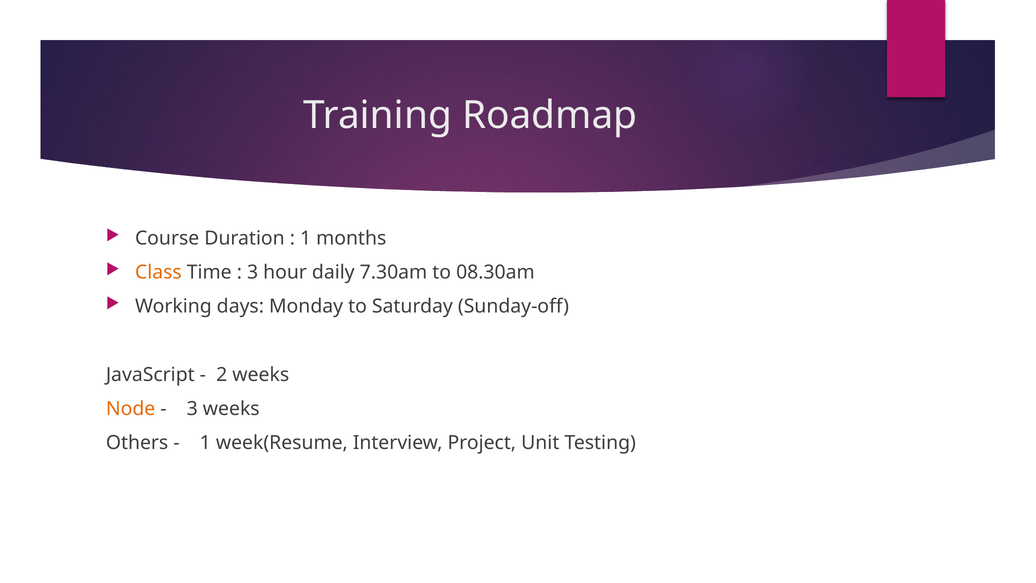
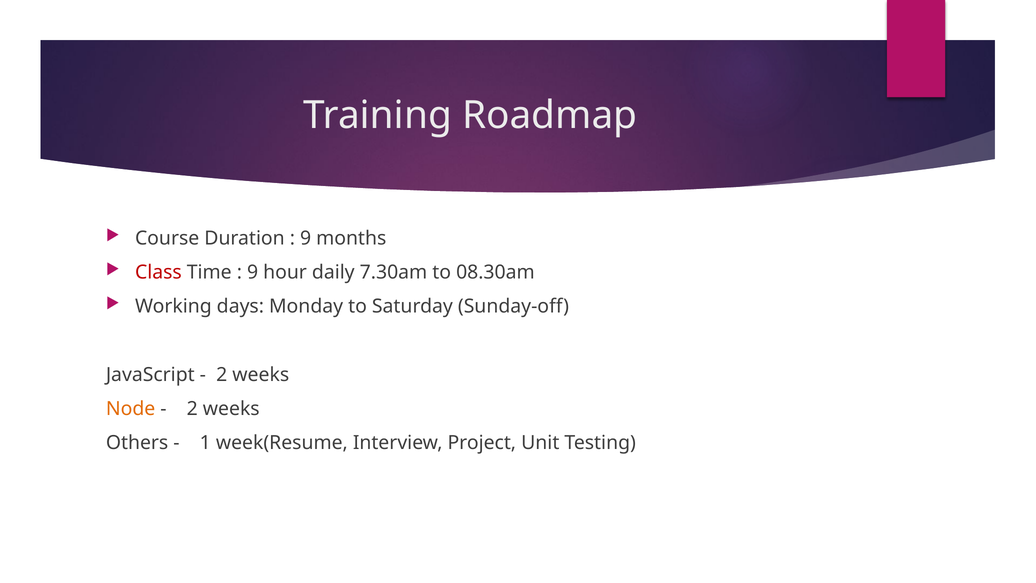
1: 1 -> 9 (306, 238)
Class colour: orange -> red (158, 272)
3: 3 -> 9 (253, 272)
3: 3 -> 2 (192, 409)
